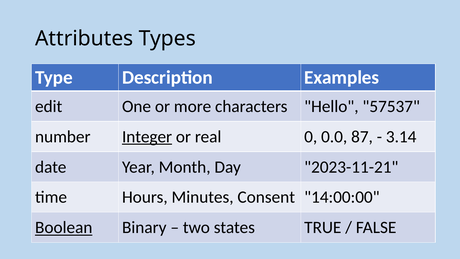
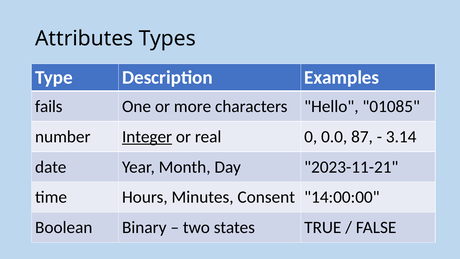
edit: edit -> fails (49, 106)
57537: 57537 -> 01085 (391, 106)
Boolean underline: present -> none (64, 227)
